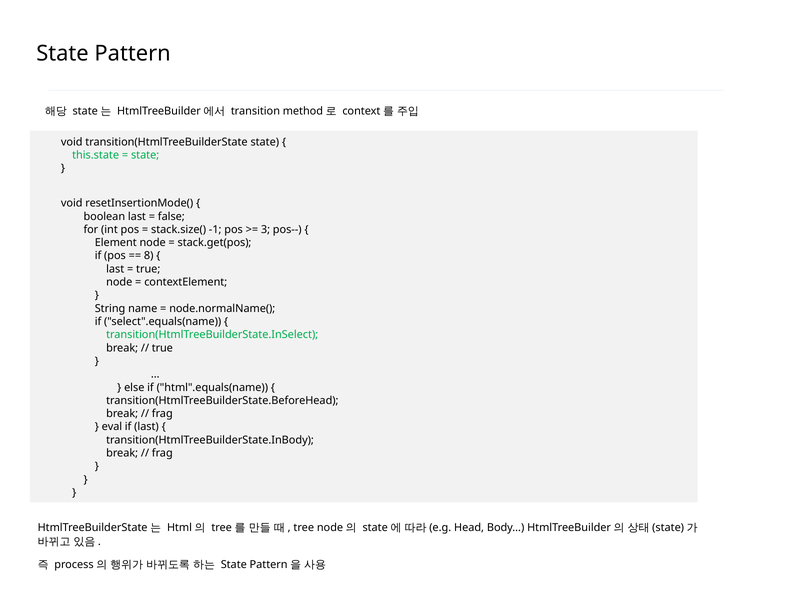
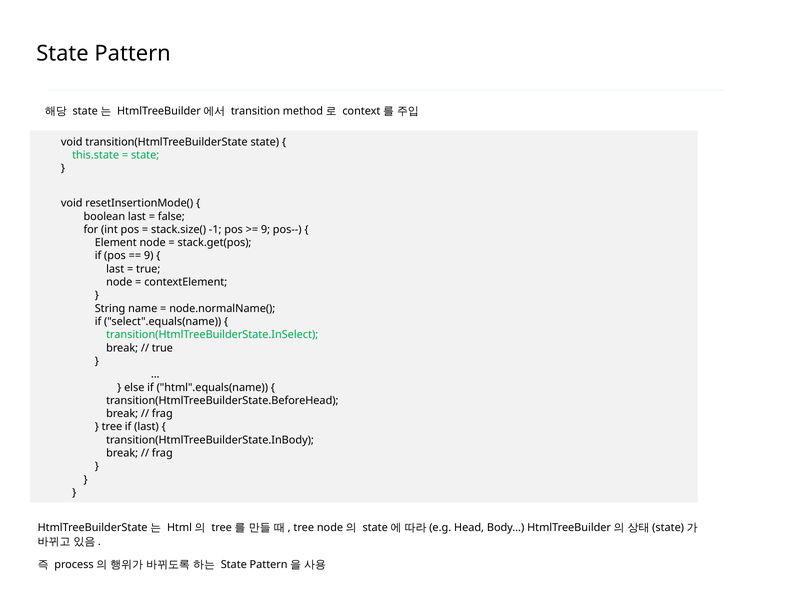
3: 3 -> 9 (266, 229)
8: 8 -> 9 (149, 256)
eval: eval -> tree (112, 426)
